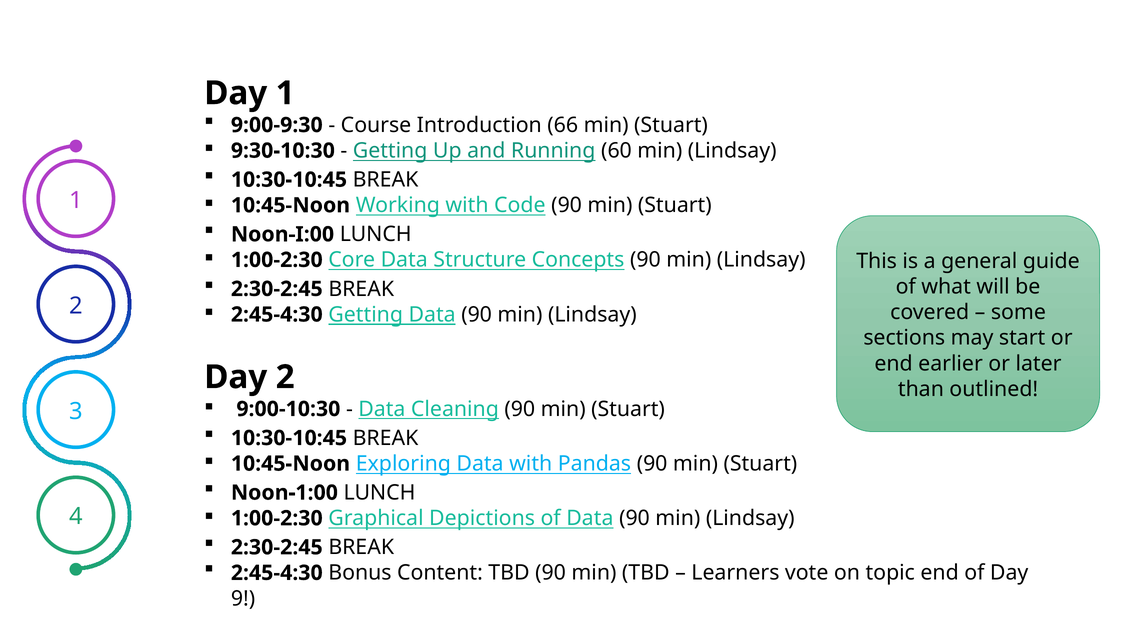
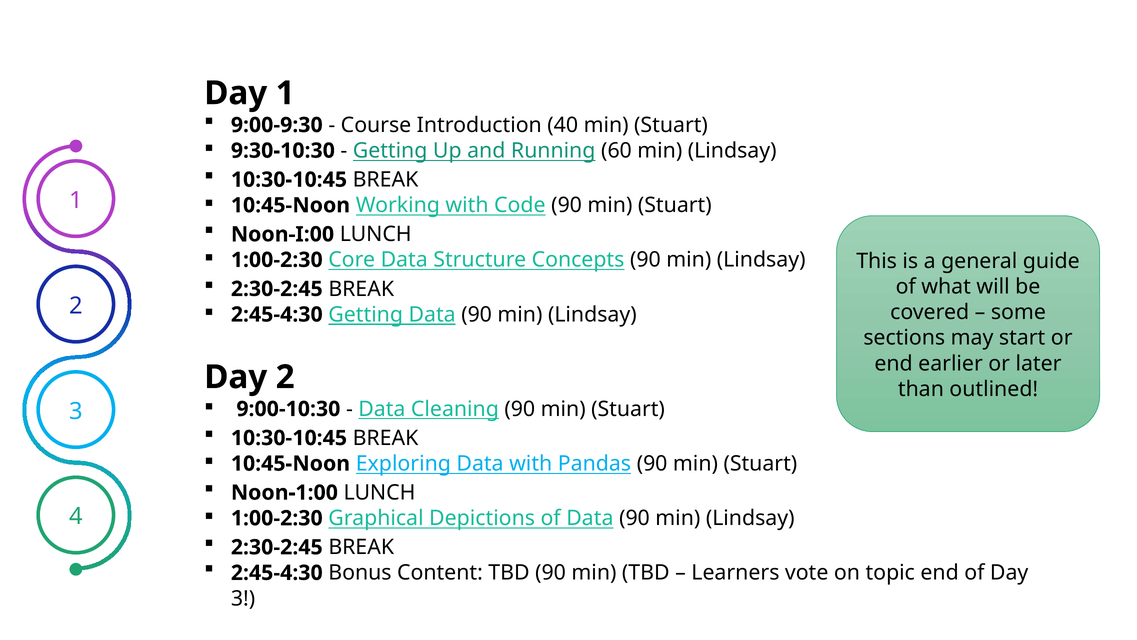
66: 66 -> 40 (563, 125)
9: 9 -> 3 (243, 598)
